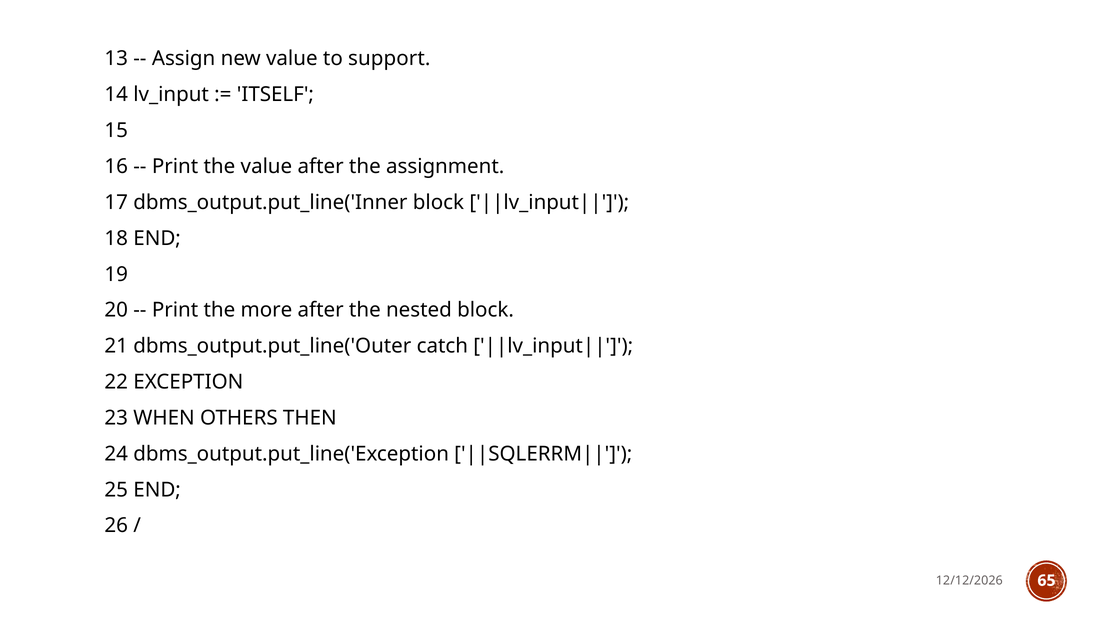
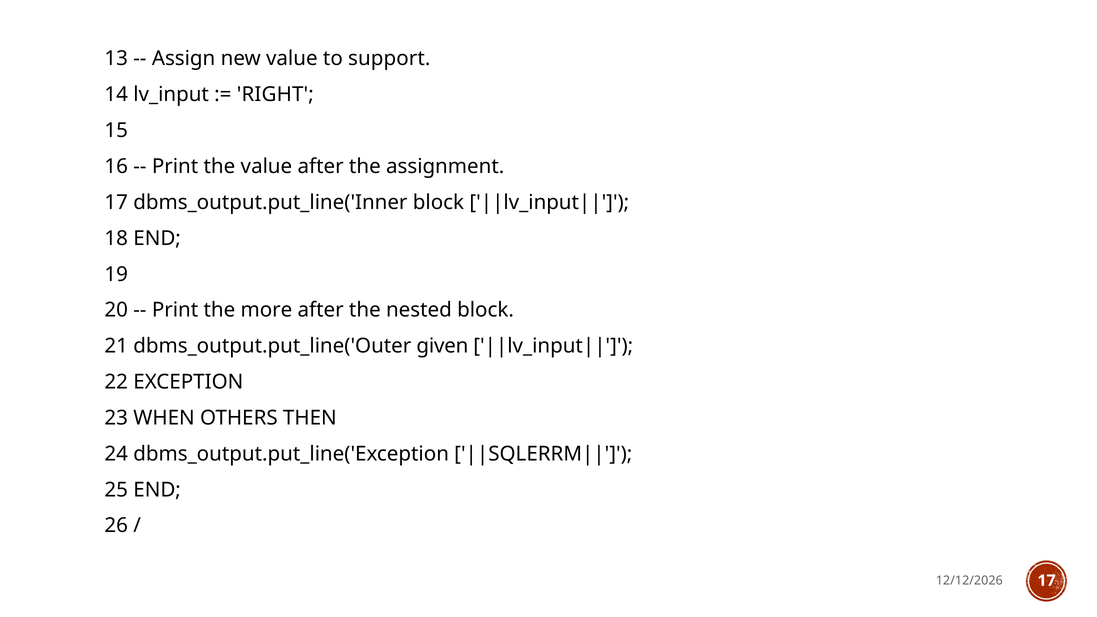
ITSELF: ITSELF -> RIGHT (275, 95)
catch: catch -> given (442, 346)
65: 65 -> 17 (1047, 581)
